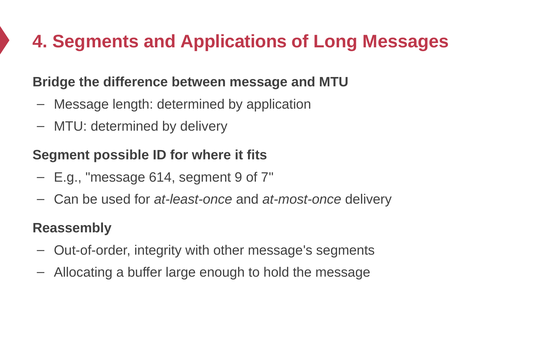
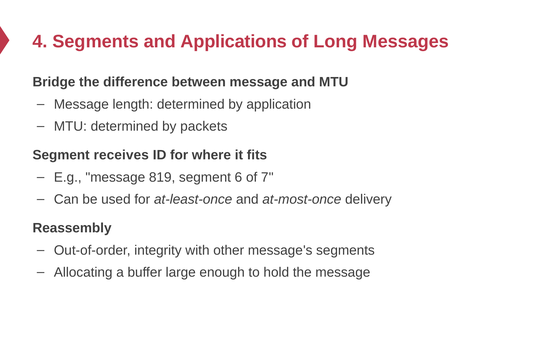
by delivery: delivery -> packets (204, 126)
possible: possible -> receives (121, 155)
614: 614 -> 819 (162, 177)
9: 9 -> 6 (238, 177)
